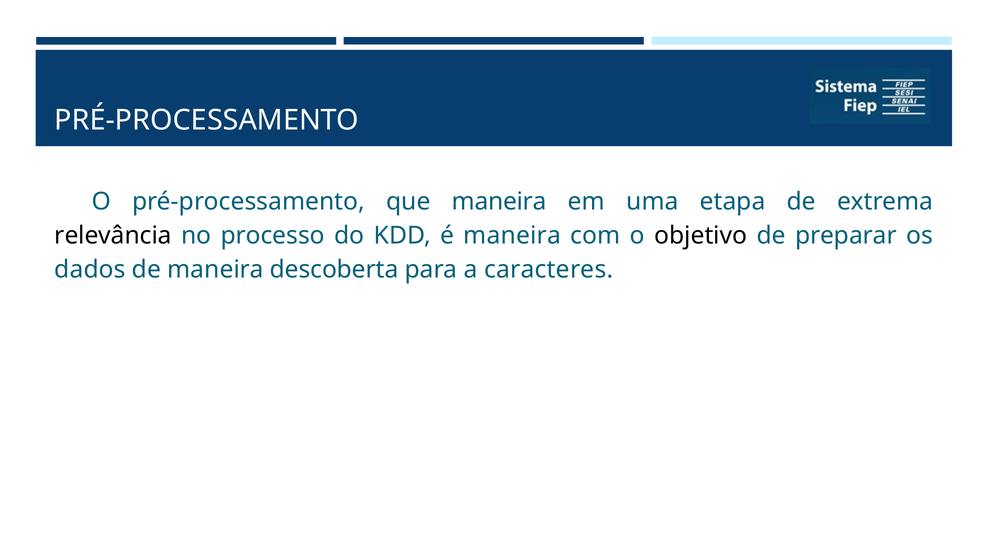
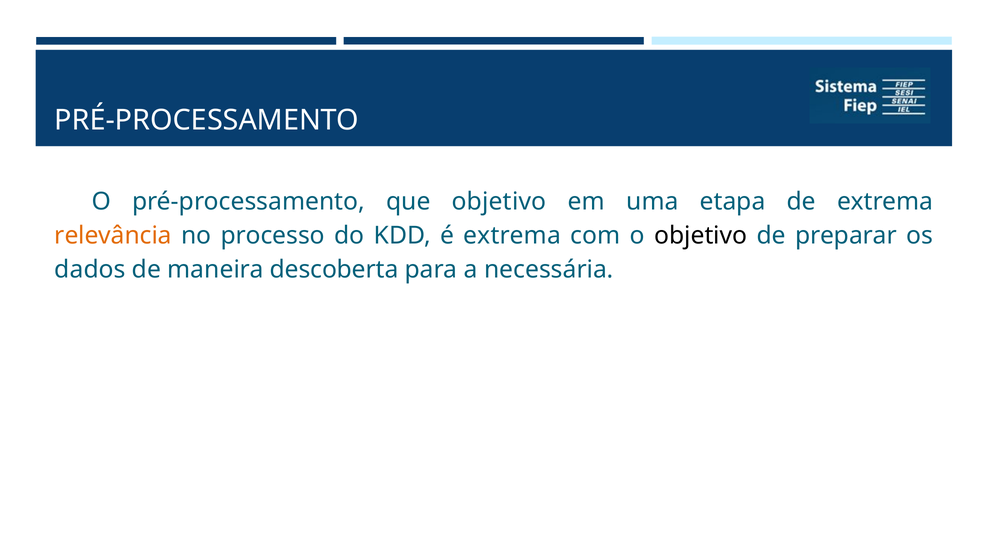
que maneira: maneira -> objetivo (499, 201)
relevância colour: black -> orange (113, 235)
é maneira: maneira -> extrema (512, 235)
caracteres: caracteres -> necessária (549, 270)
